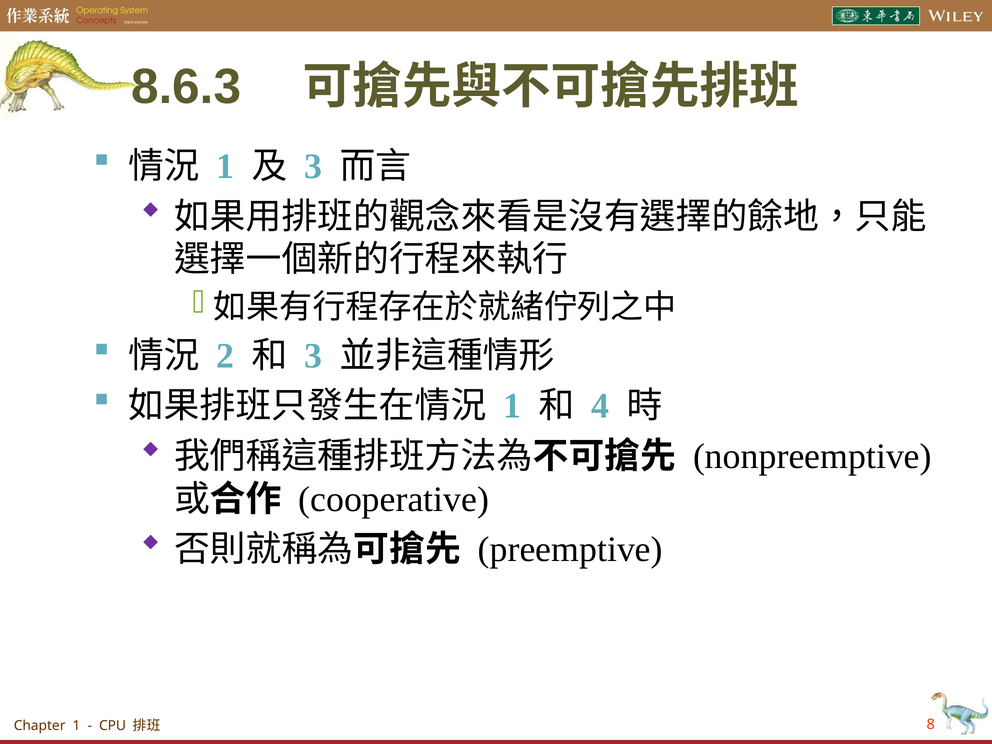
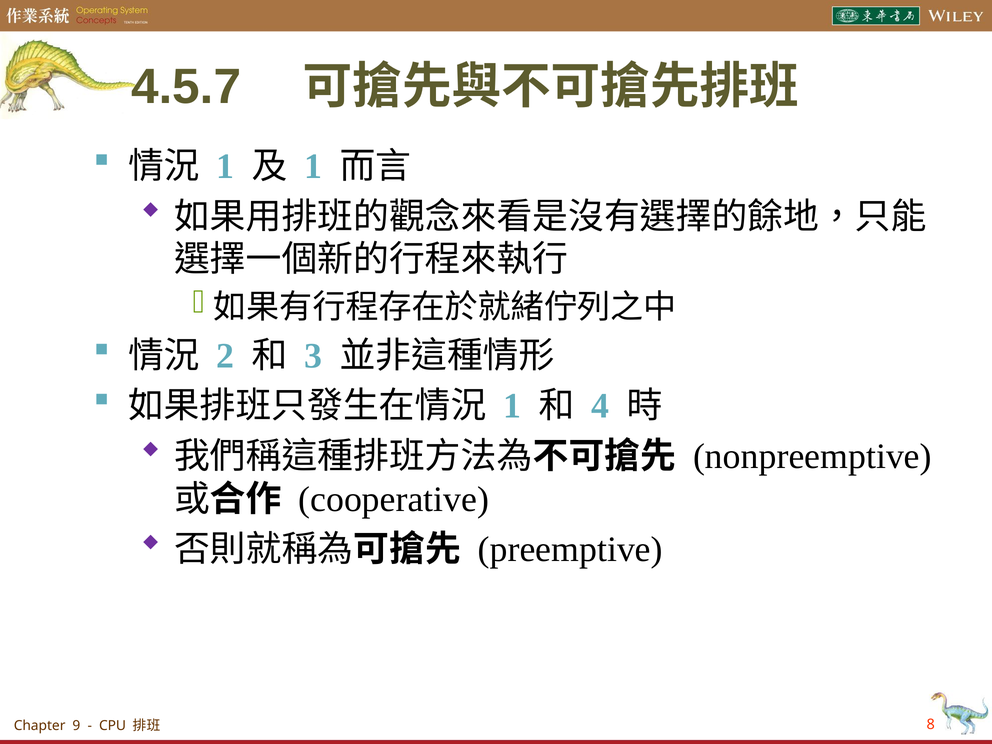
8.6.3: 8.6.3 -> 4.5.7 (186, 87)
3: 3 -> 1 (313, 167)
Chapter 1: 1 -> 9 (76, 726)
